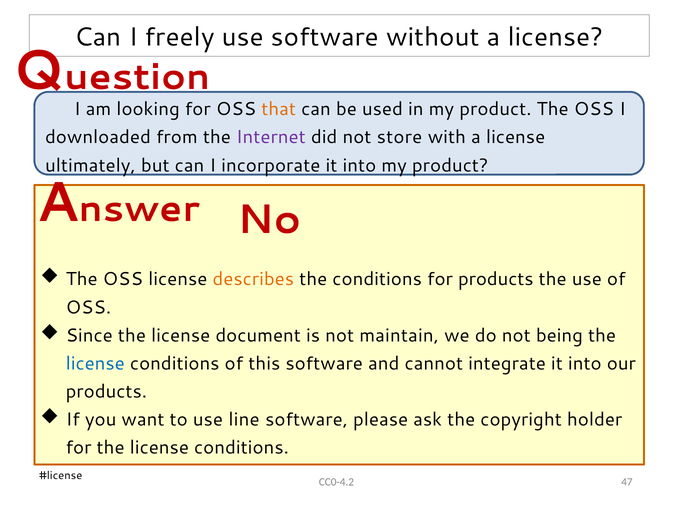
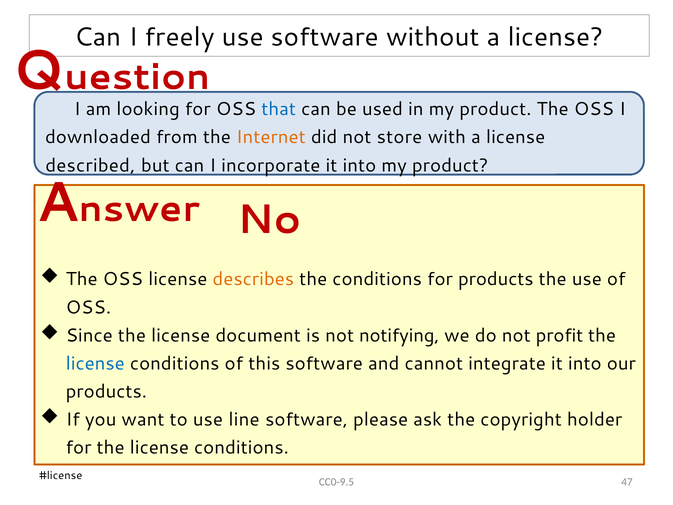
that colour: orange -> blue (279, 109)
Internet colour: purple -> orange (271, 137)
ultimately: ultimately -> described (90, 165)
maintain: maintain -> notifying (399, 335)
being: being -> profit (559, 335)
CC0-4.2: CC0-4.2 -> CC0-9.5 (336, 482)
